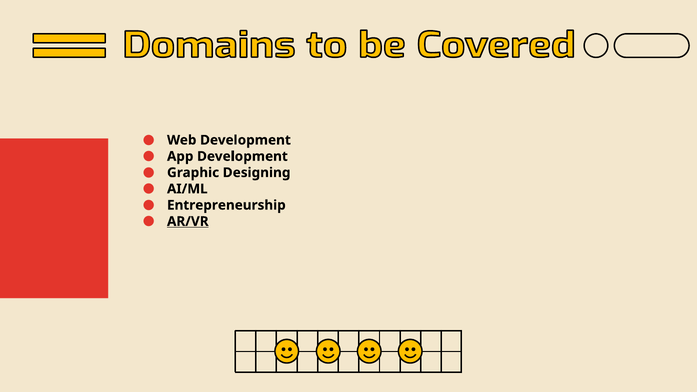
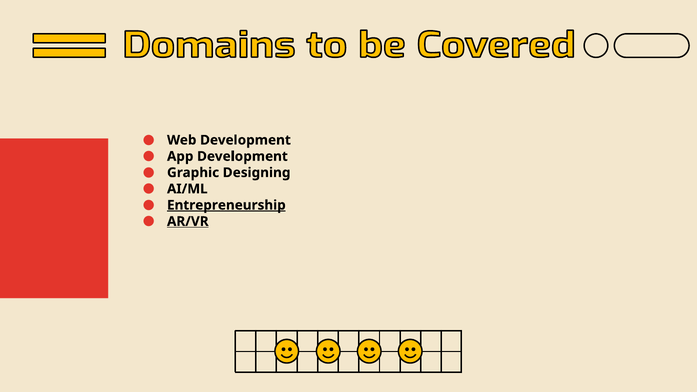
Entrepreneurship underline: none -> present (226, 205)
